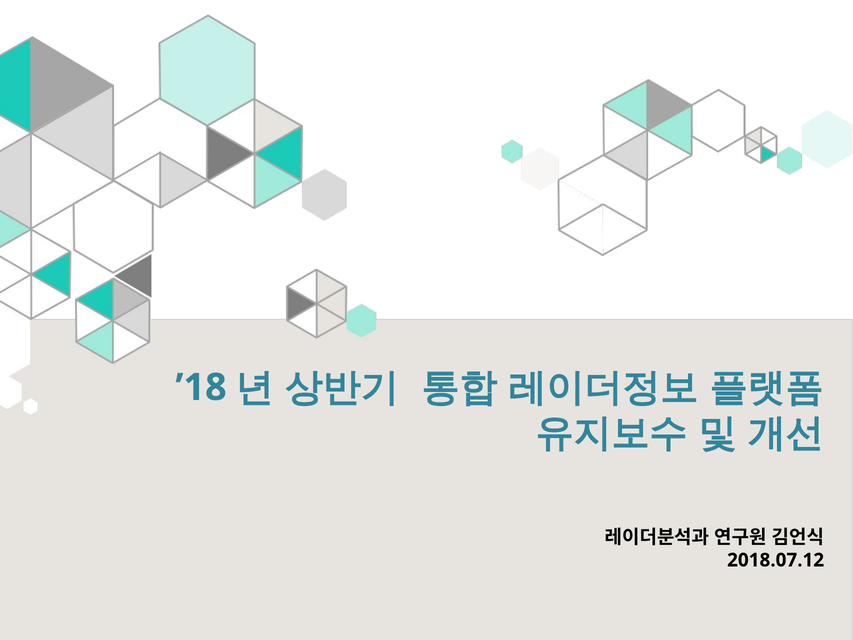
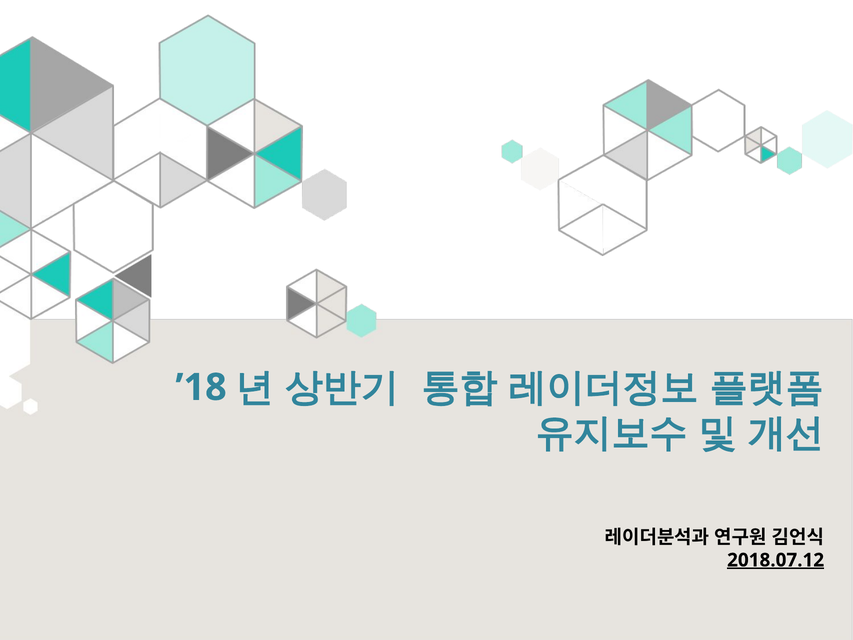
2018.07.12 underline: none -> present (776, 560)
